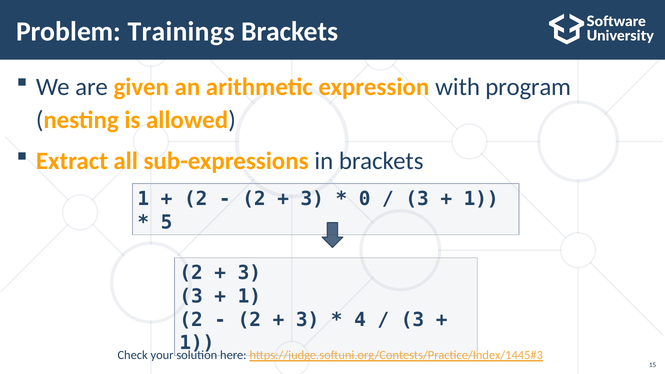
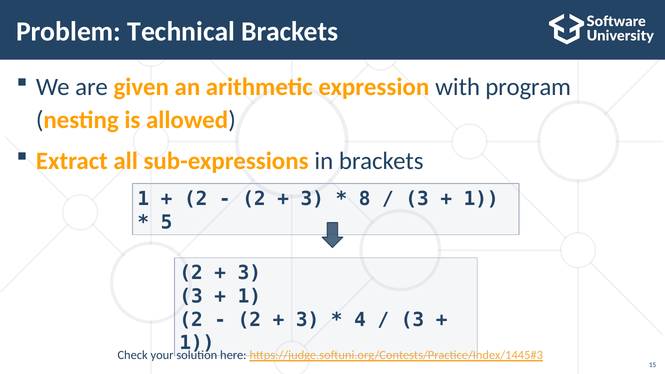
Trainings: Trainings -> Technical (181, 32)
0: 0 -> 8 (365, 199)
